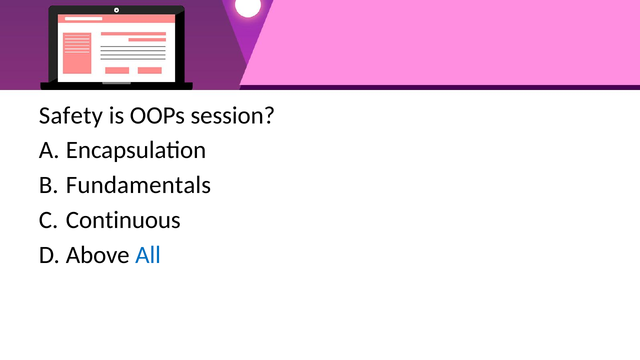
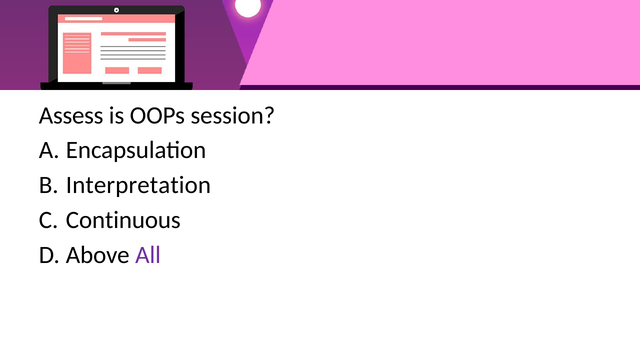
Safety: Safety -> Assess (71, 115)
Fundamentals: Fundamentals -> Interpretation (138, 185)
All colour: blue -> purple (148, 255)
